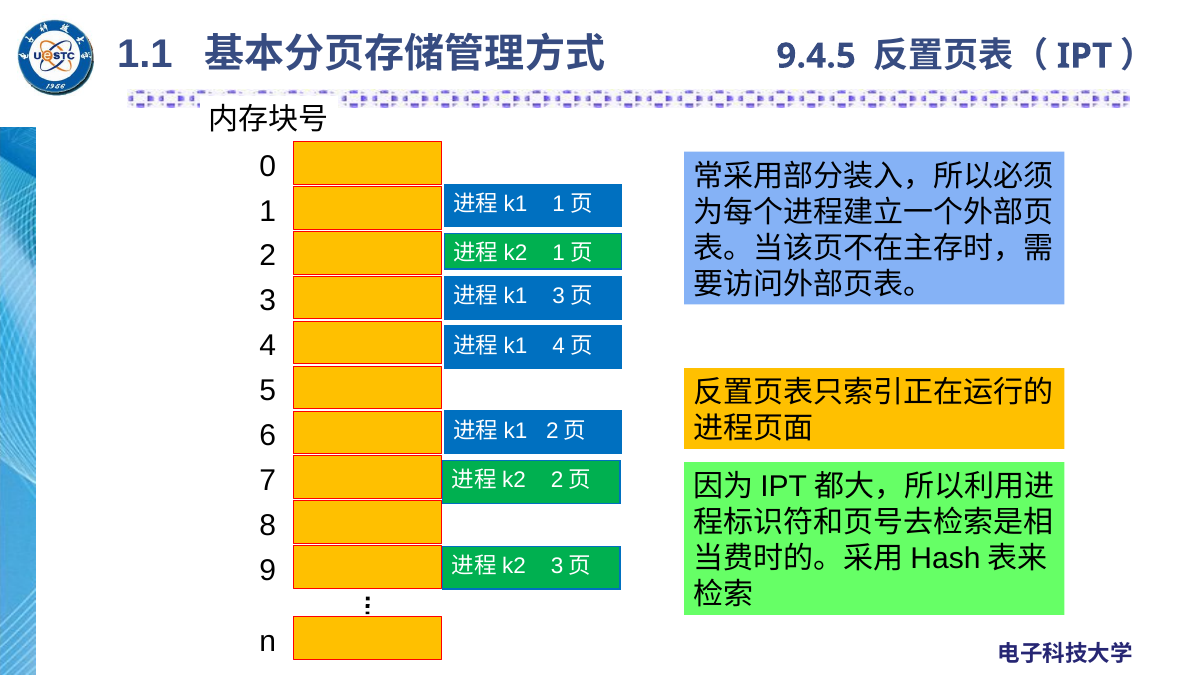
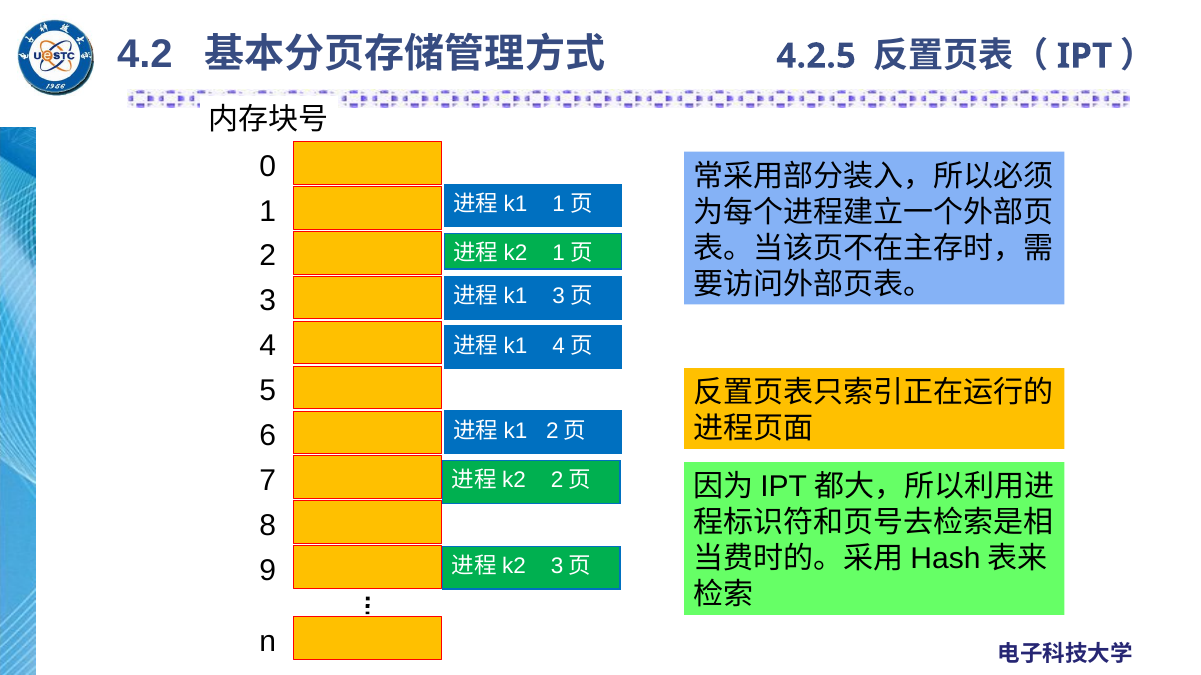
1.1: 1.1 -> 4.2 (145, 54)
9.4.5: 9.4.5 -> 4.2.5 (816, 56)
